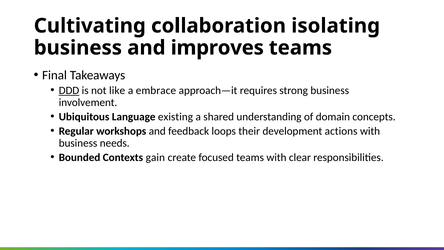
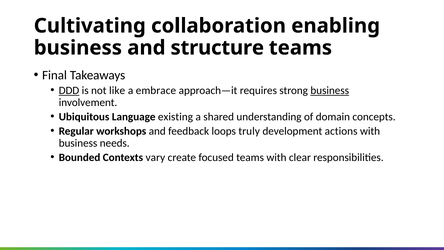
isolating: isolating -> enabling (336, 26)
improves: improves -> structure (217, 48)
business underline: none -> present (330, 90)
their: their -> truly (249, 131)
gain: gain -> vary (155, 157)
